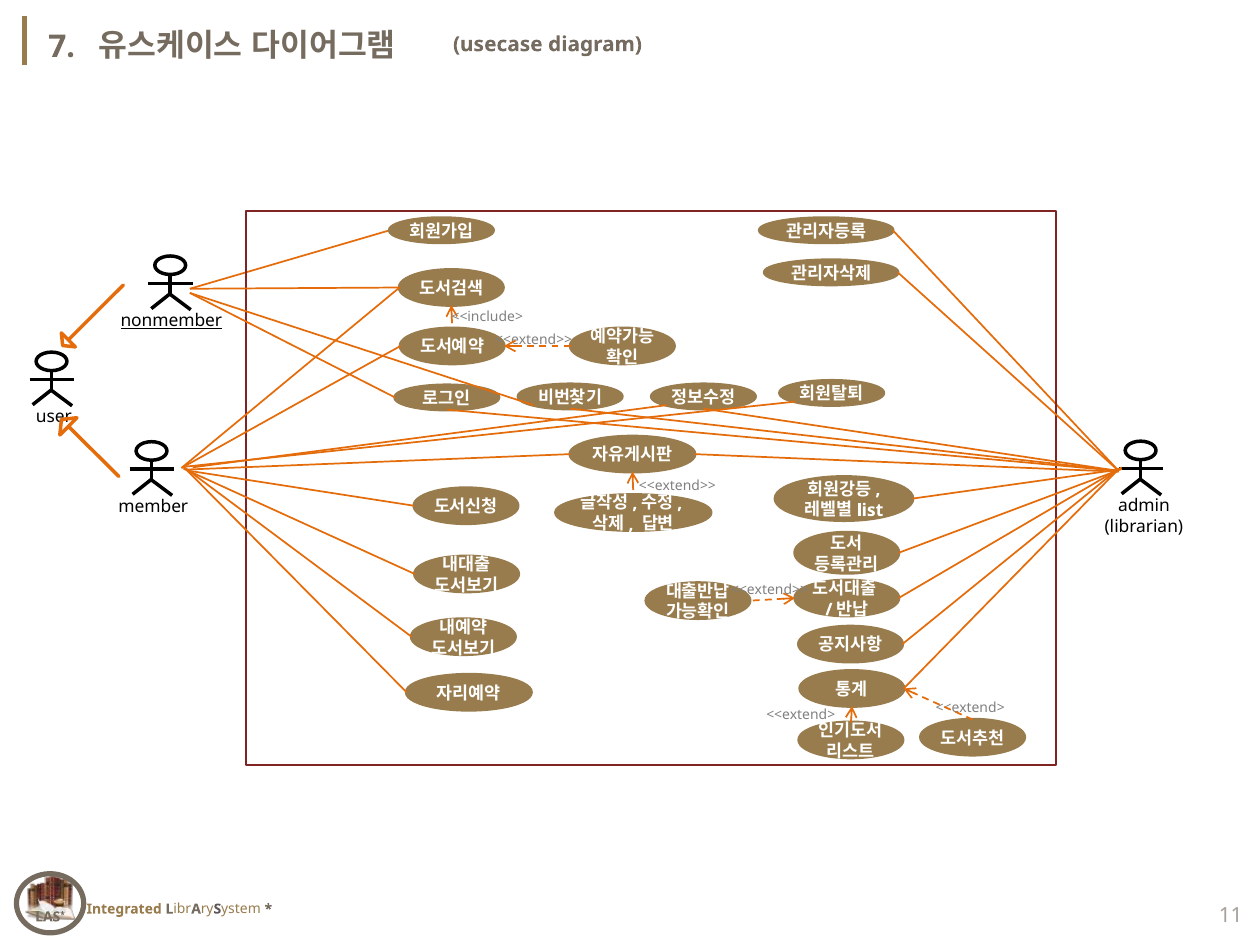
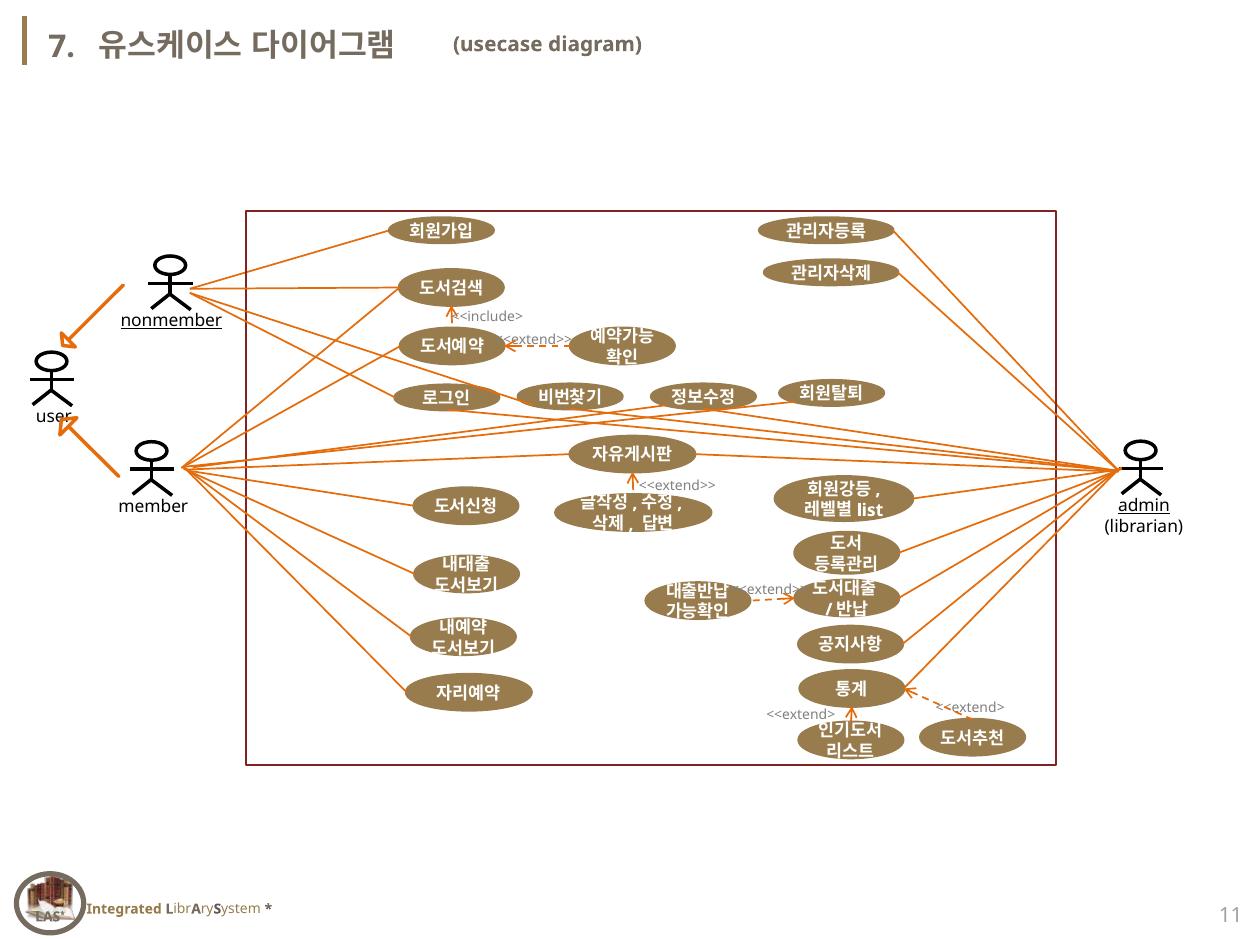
admin underline: none -> present (1144, 506)
